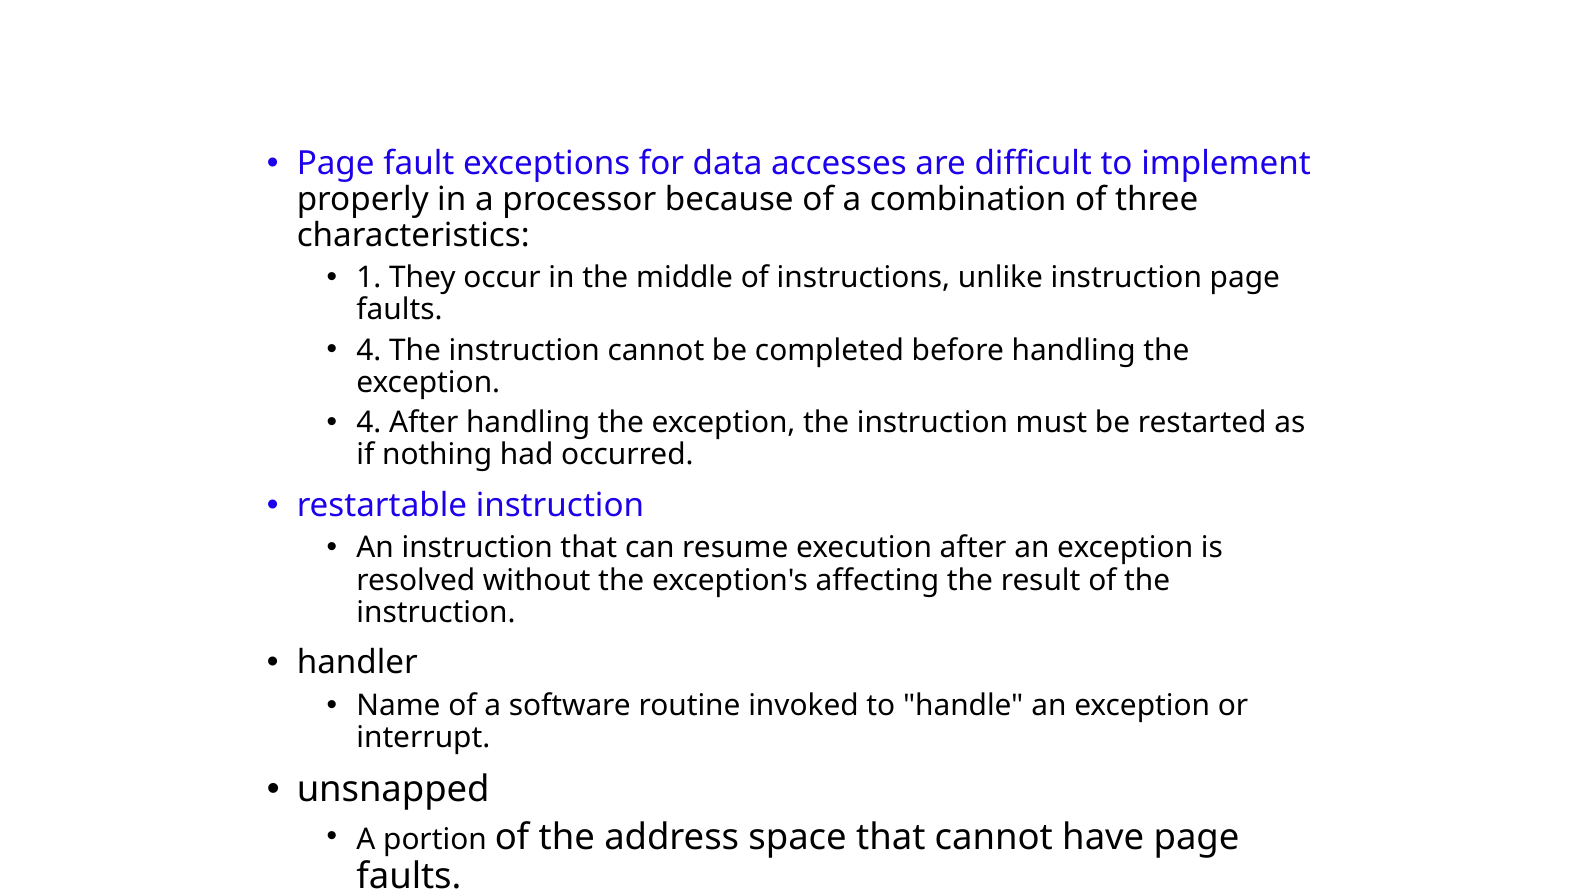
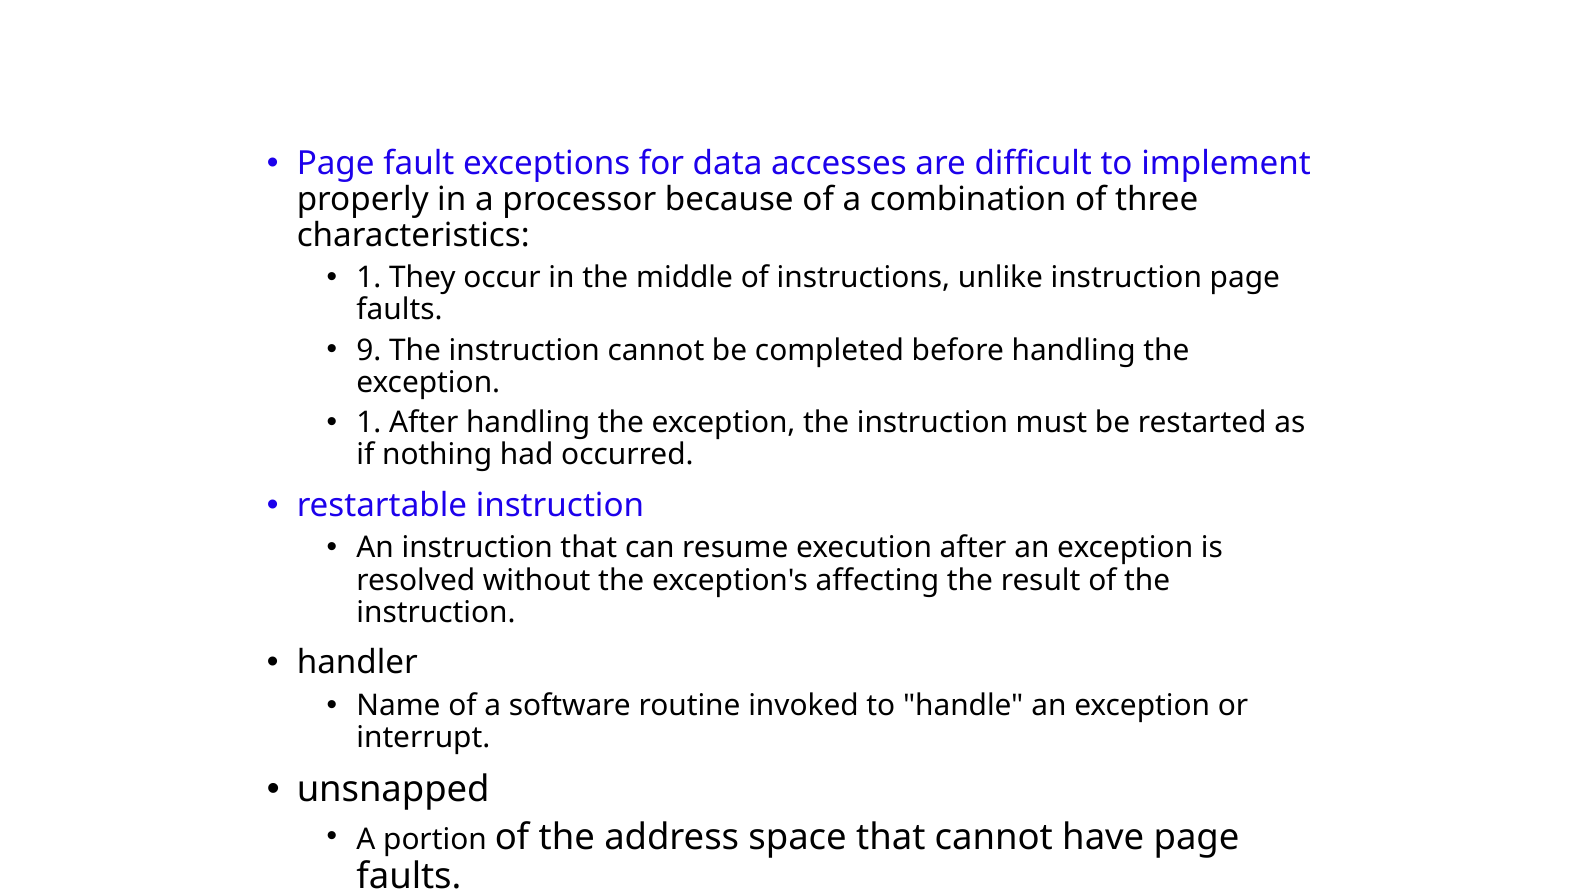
4: 4 -> 9 (369, 350)
4: 4 -> 1 (369, 423)
